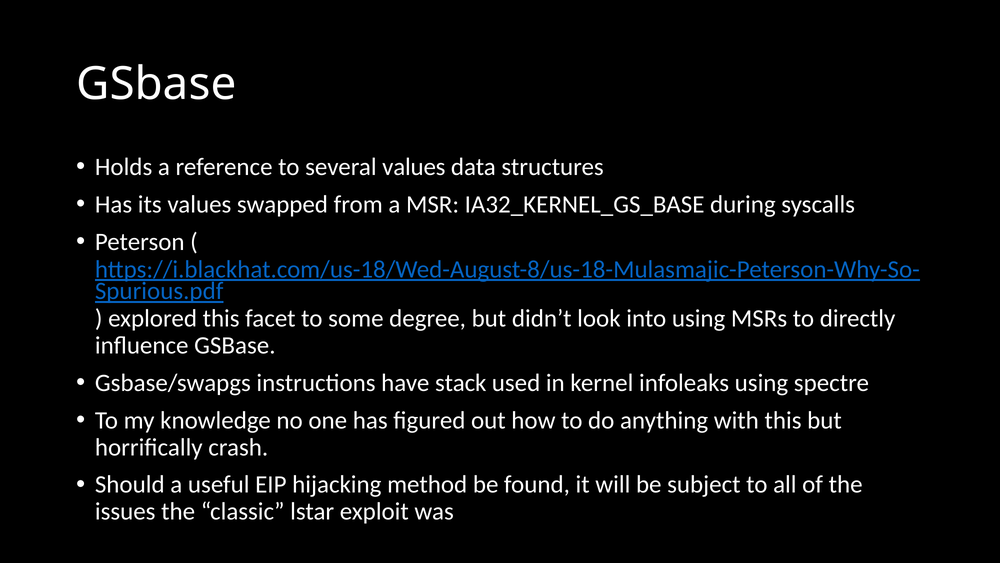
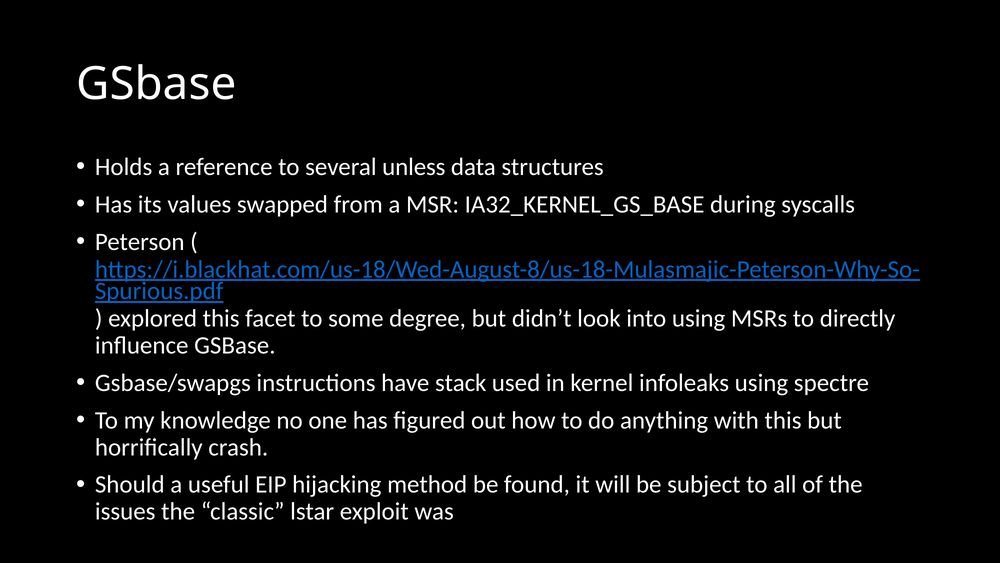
several values: values -> unless (414, 167)
